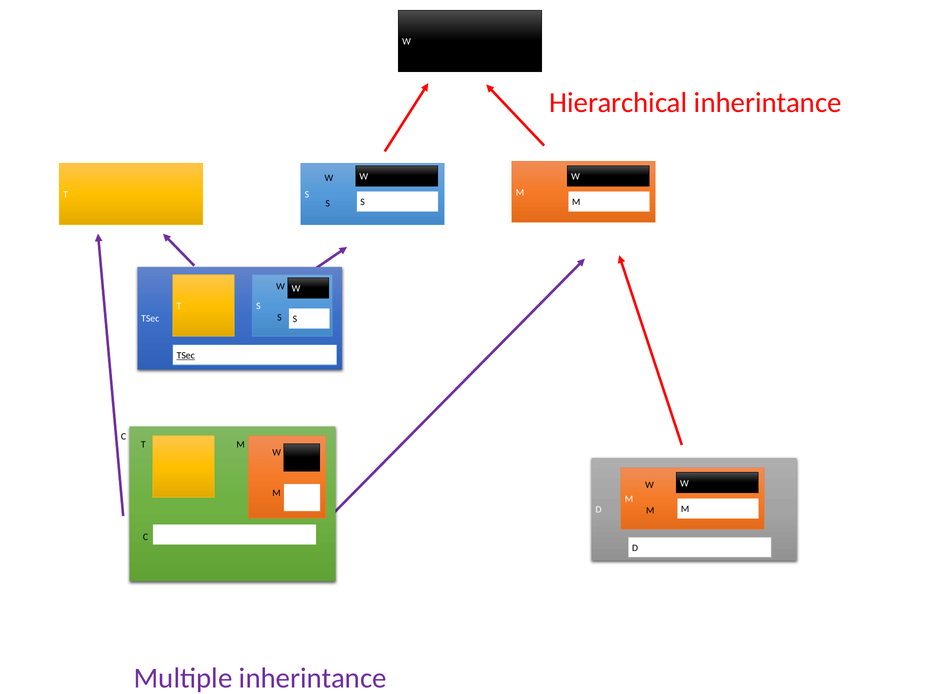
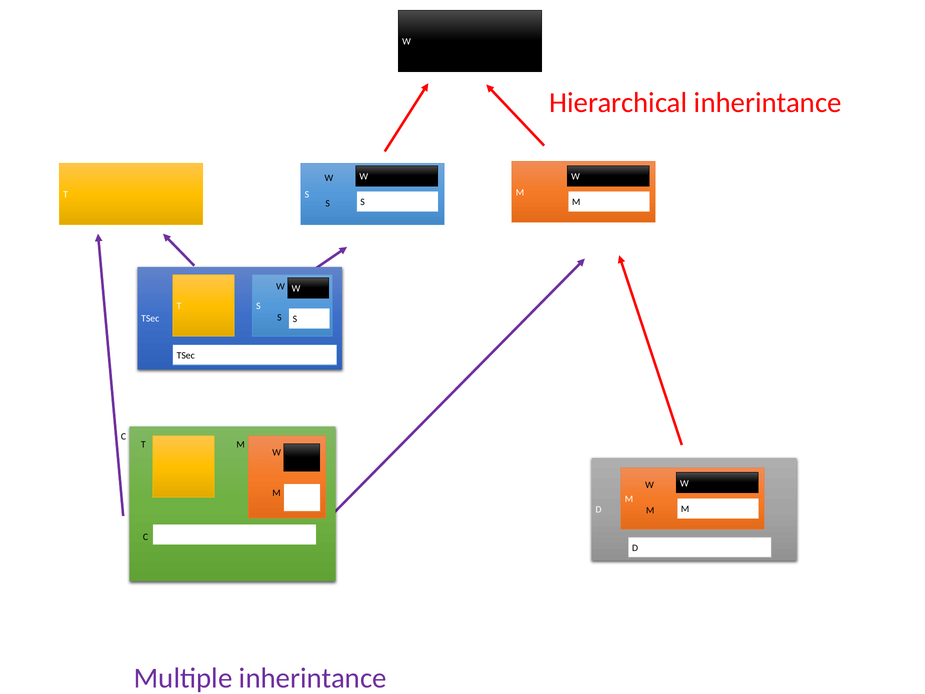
TSec underline: present -> none (186, 355)
